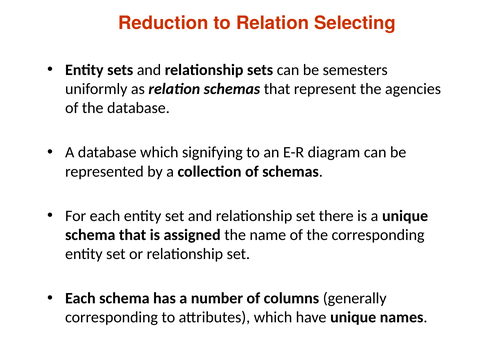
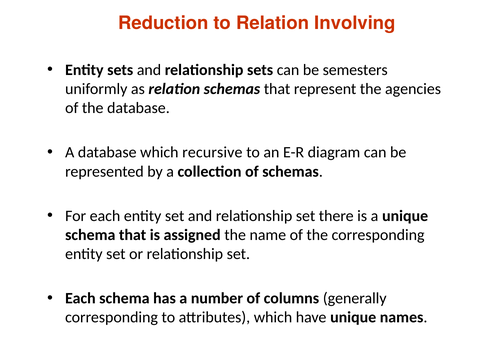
Selecting: Selecting -> Involving (355, 23)
signifying: signifying -> recursive (212, 153)
